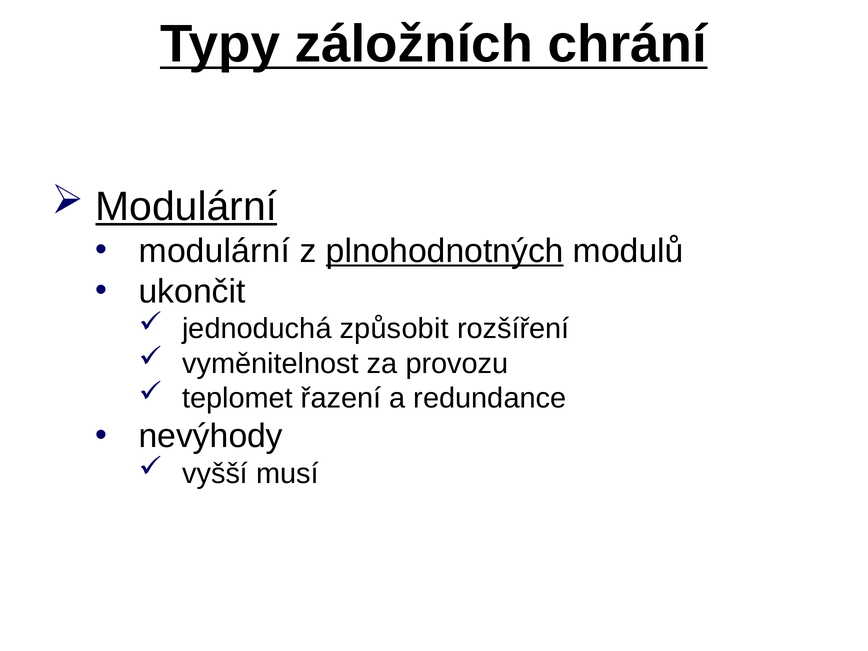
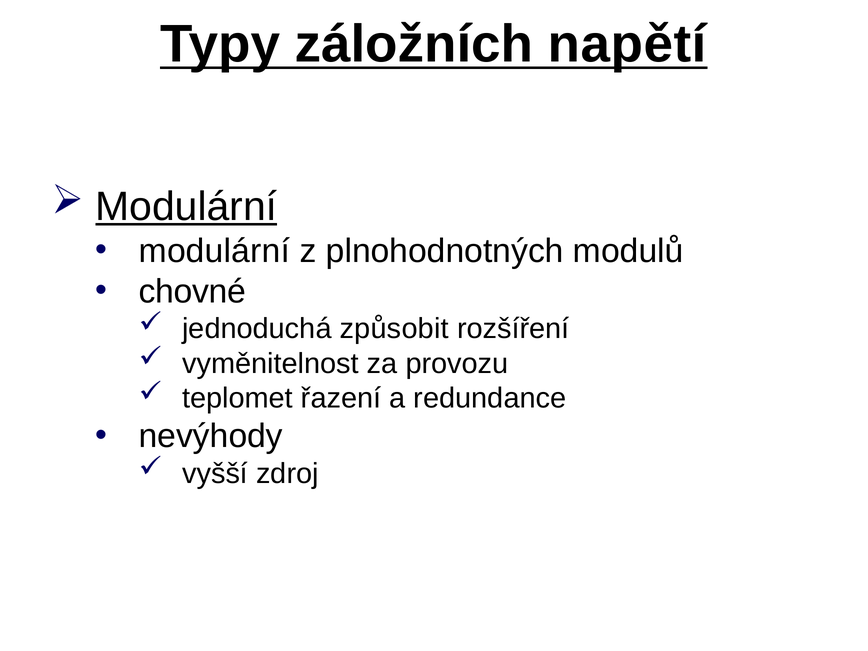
chrání: chrání -> napětí (627, 44)
plnohodnotných underline: present -> none (445, 251)
ukončit: ukončit -> chovné (192, 292)
musí: musí -> zdroj (287, 474)
